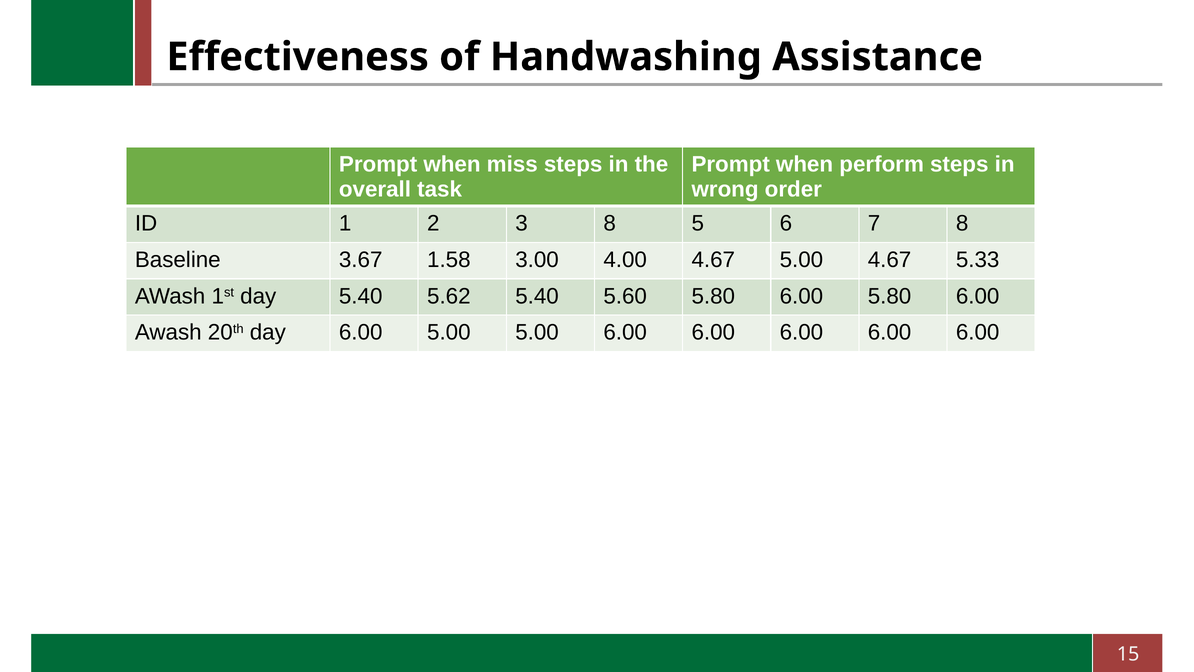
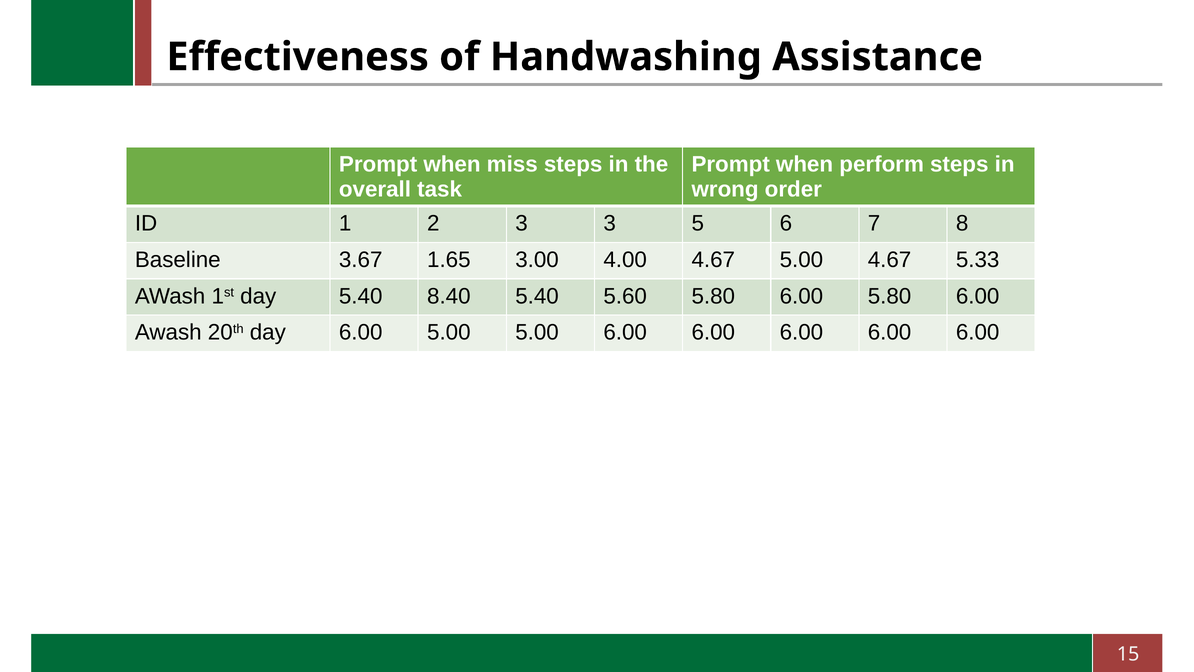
3 8: 8 -> 3 (610, 223)
1.58: 1.58 -> 1.65 (449, 260)
5.62: 5.62 -> 8.40 (449, 296)
